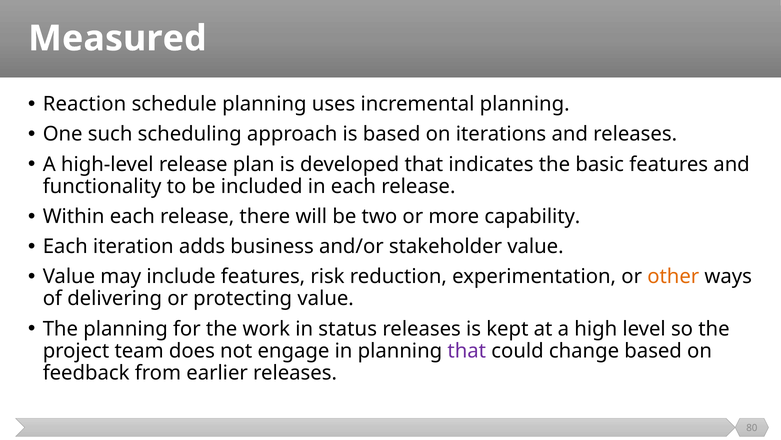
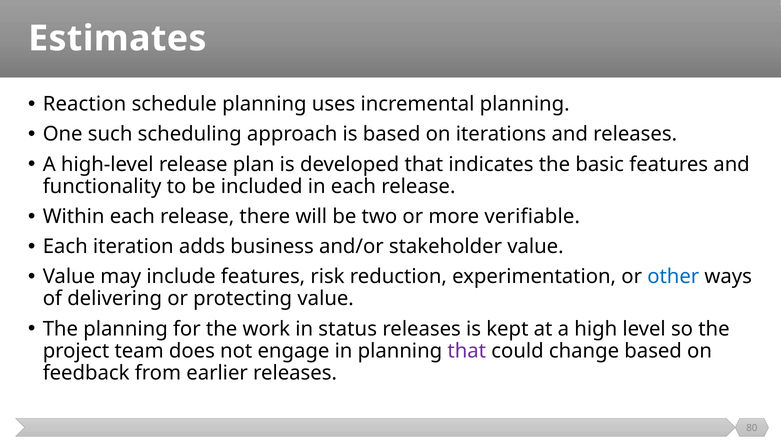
Measured: Measured -> Estimates (117, 38)
capability: capability -> verifiable (532, 216)
other colour: orange -> blue (673, 276)
